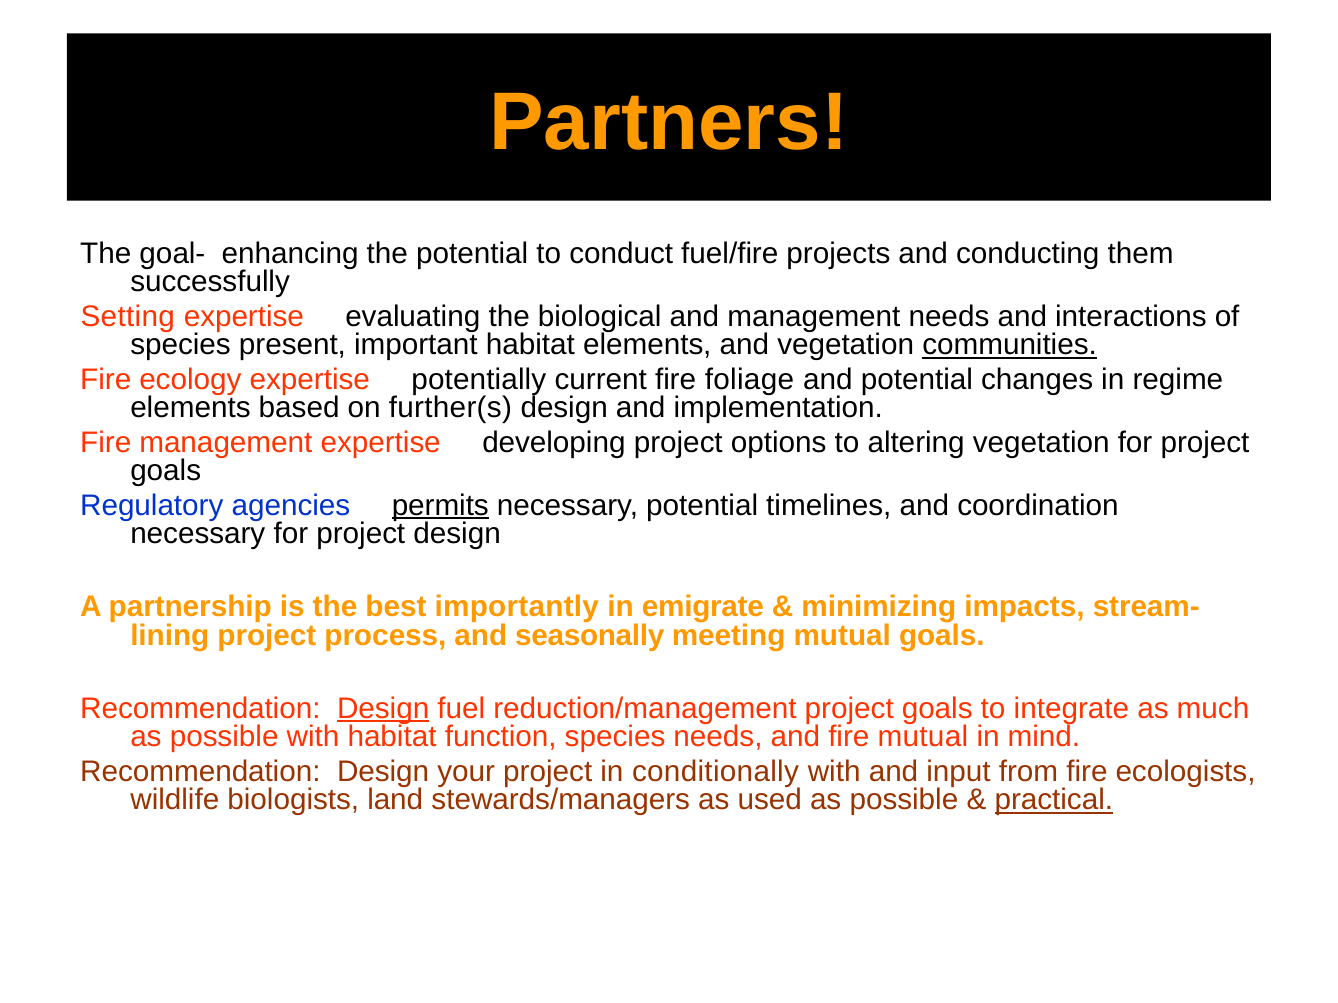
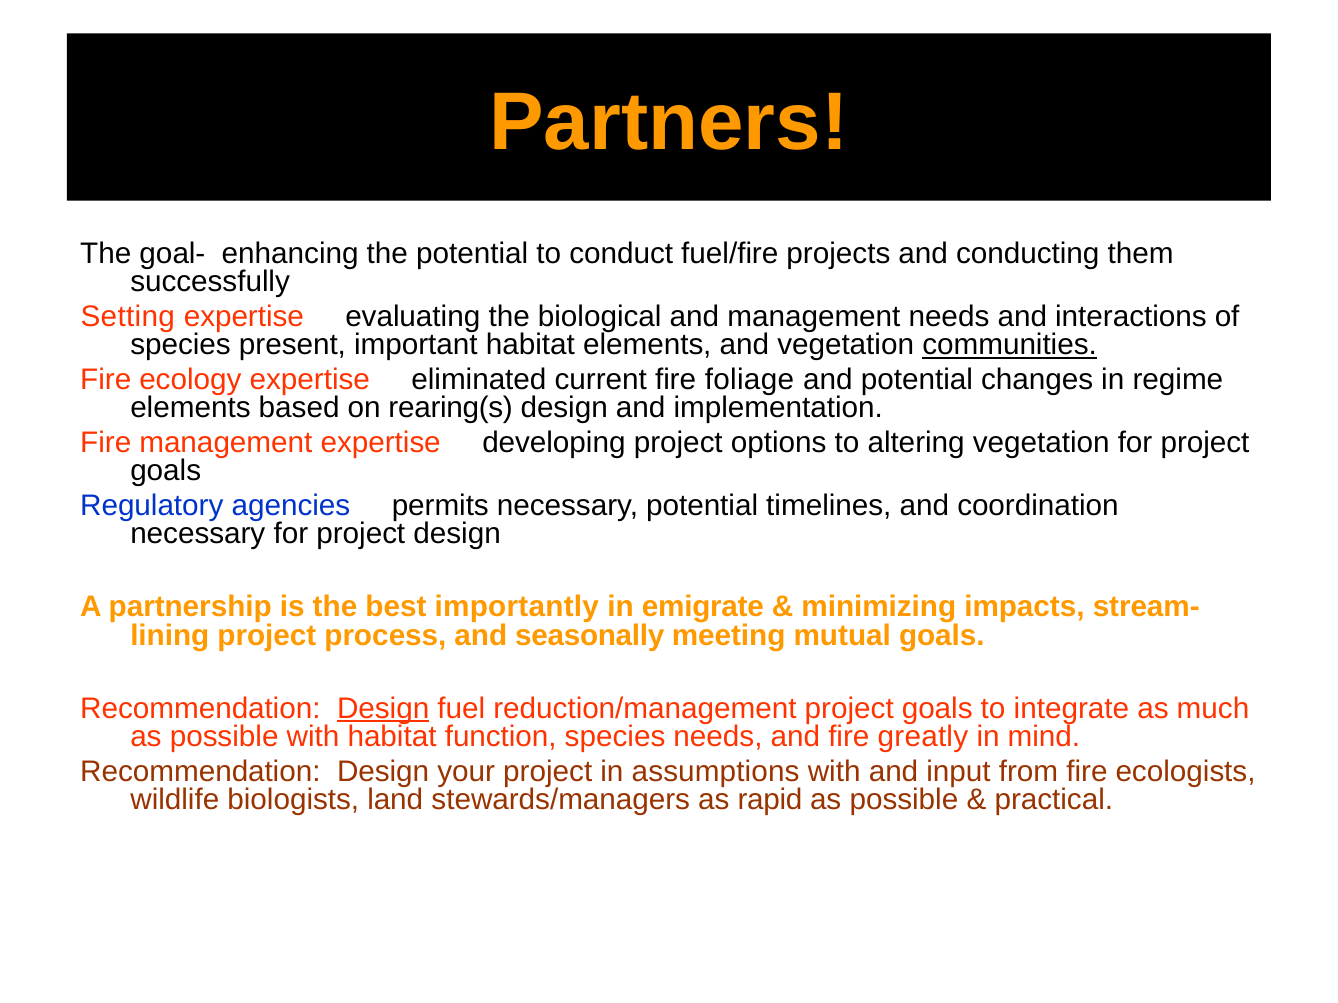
potentially: potentially -> eliminated (479, 380)
further(s: further(s -> rearing(s (451, 408)
permits underline: present -> none (440, 505)
fire mutual: mutual -> greatly (923, 737)
conditionally: conditionally -> assumptions (716, 772)
used: used -> rapid (770, 800)
practical underline: present -> none (1054, 800)
